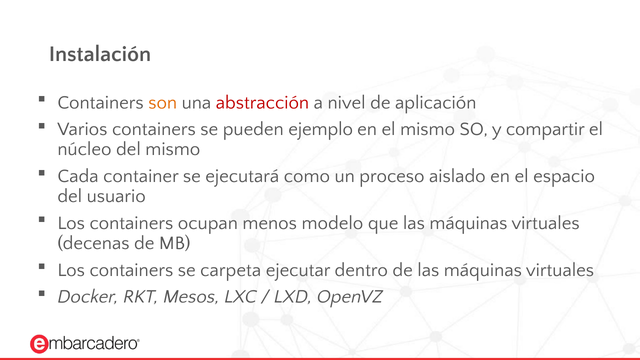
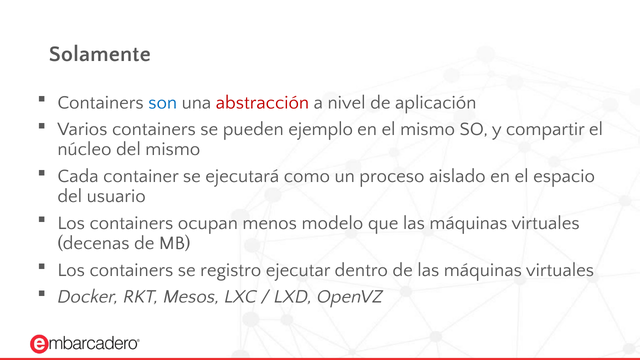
Instalación: Instalación -> Solamente (100, 54)
son colour: orange -> blue (163, 102)
carpeta: carpeta -> registro (231, 270)
